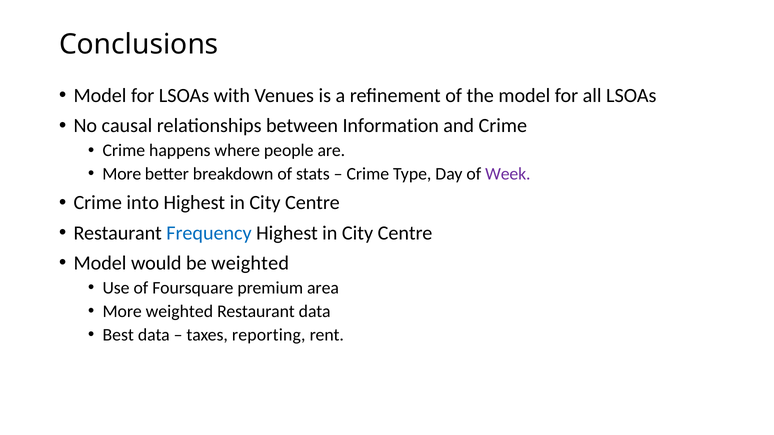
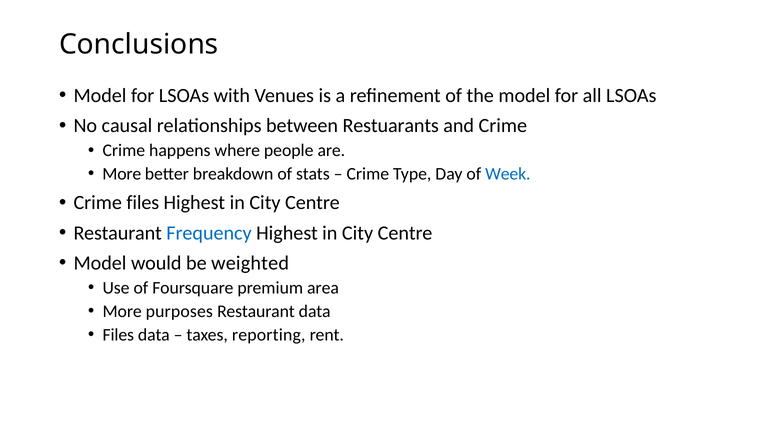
Information: Information -> Restuarants (391, 126)
Week colour: purple -> blue (508, 174)
Crime into: into -> files (143, 203)
More weighted: weighted -> purposes (179, 312)
Best: Best -> Files (118, 335)
